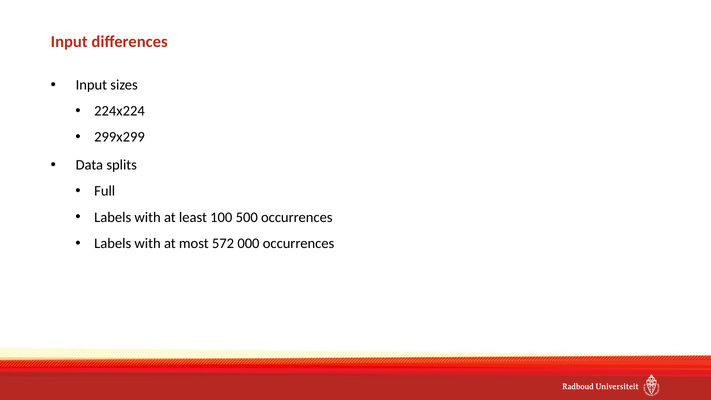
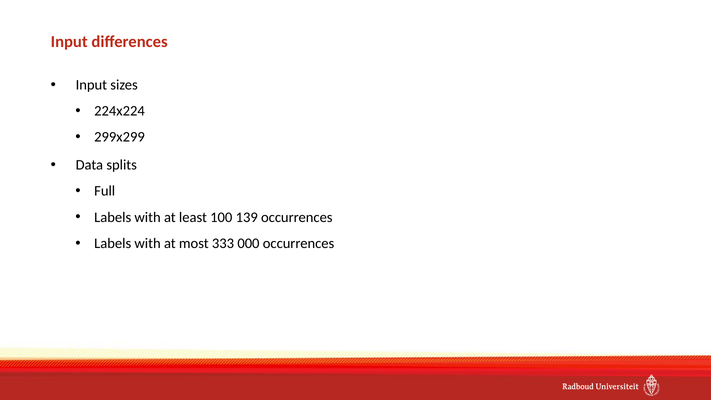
500: 500 -> 139 (247, 217)
572: 572 -> 333 (223, 243)
